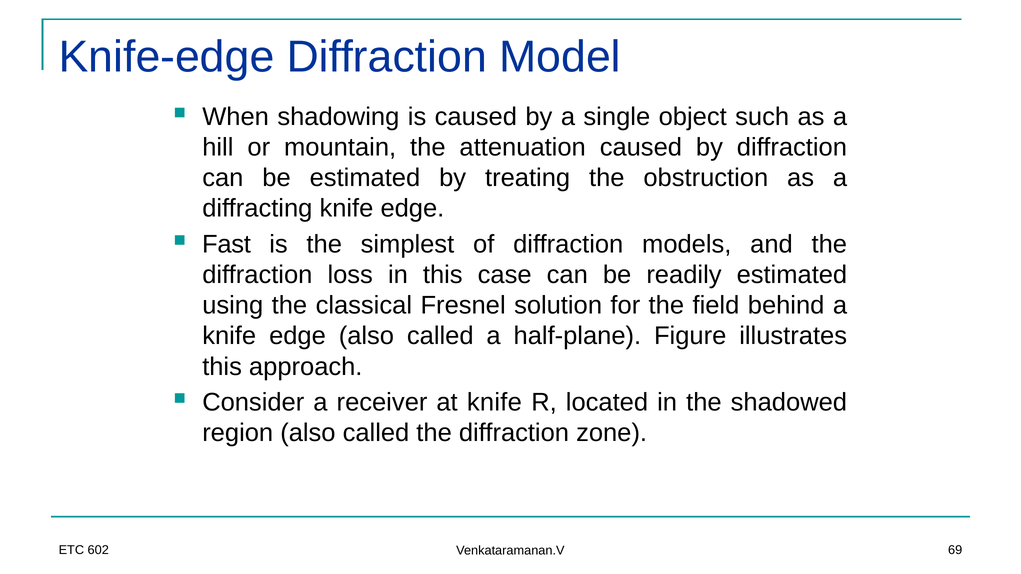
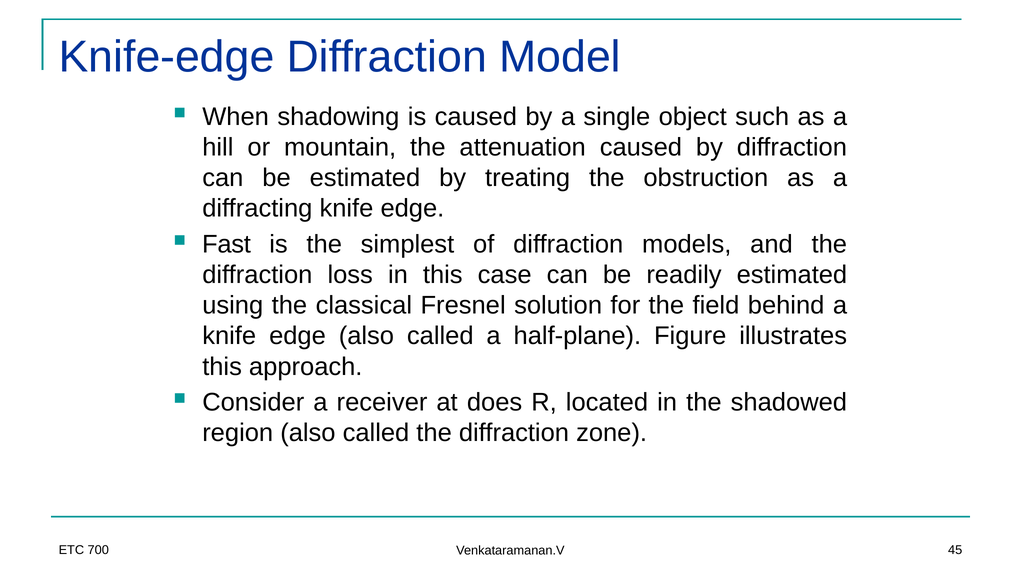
at knife: knife -> does (495, 403)
602: 602 -> 700 (98, 551)
69: 69 -> 45 (955, 551)
